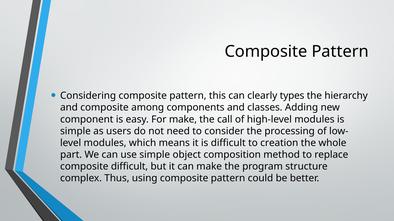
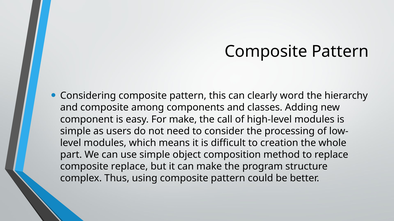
types: types -> word (292, 96)
composite difficult: difficult -> replace (129, 167)
